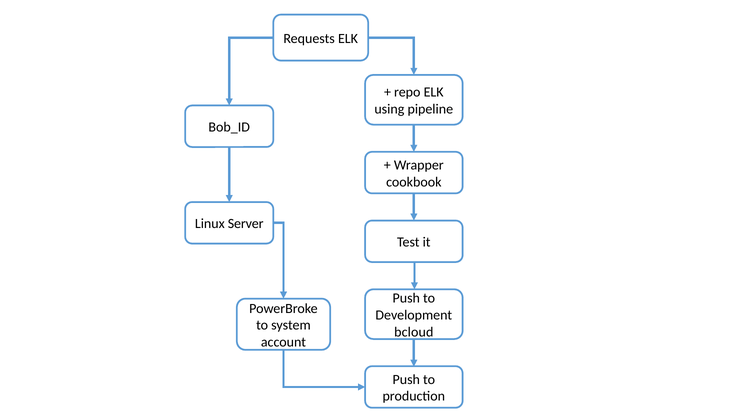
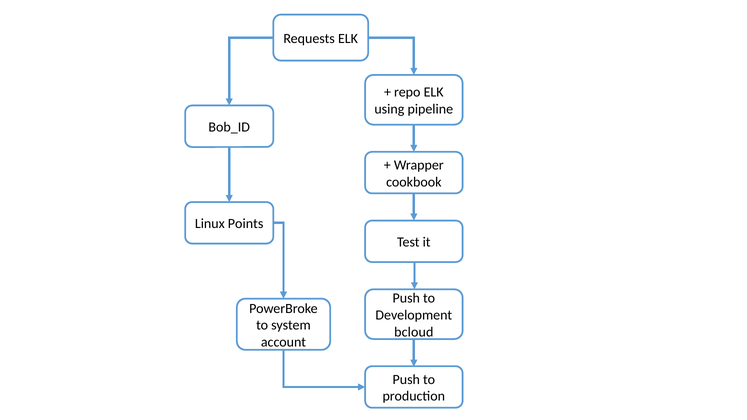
Server: Server -> Points (246, 224)
